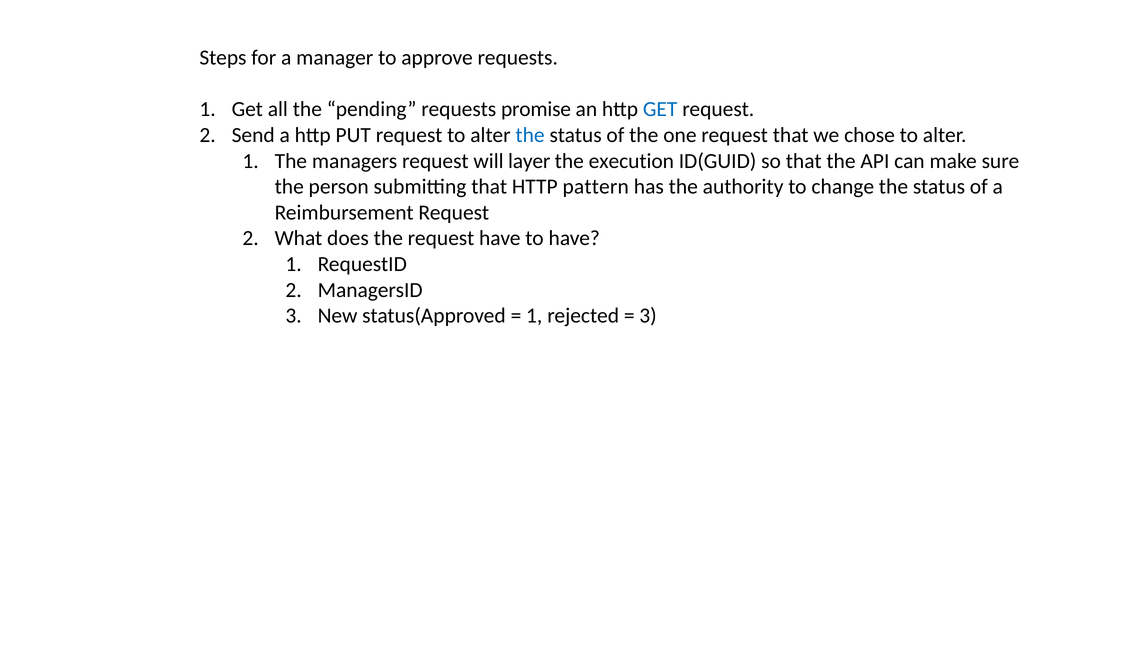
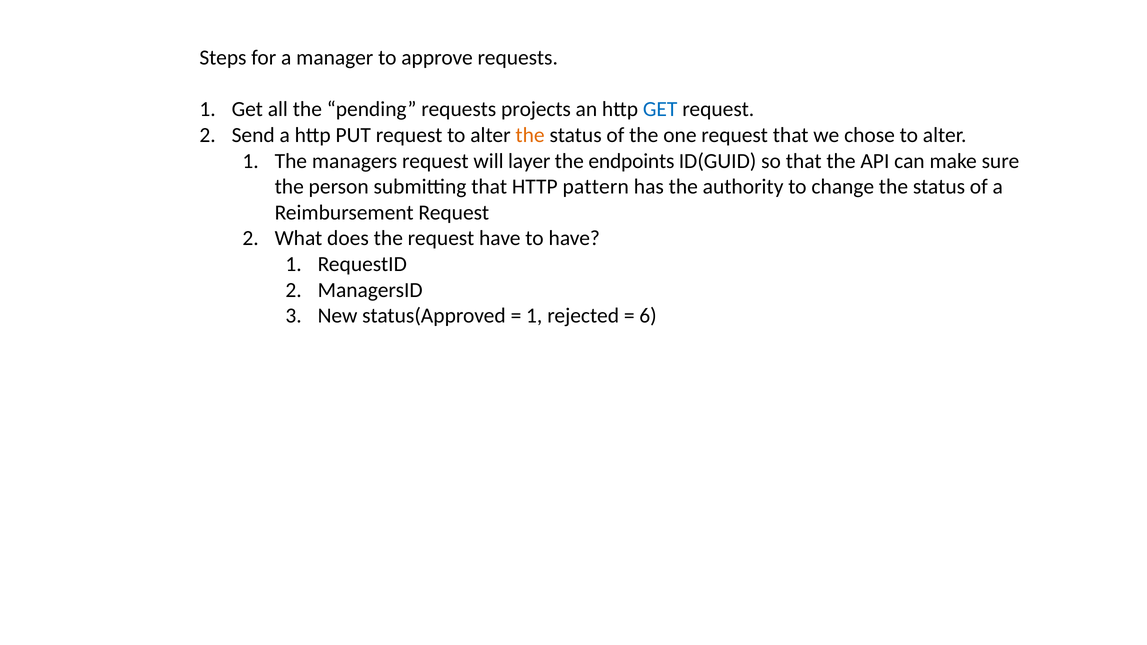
promise: promise -> projects (536, 109)
the colour: blue -> orange (530, 135)
execution: execution -> endpoints (631, 161)
3: 3 -> 6 (648, 316)
